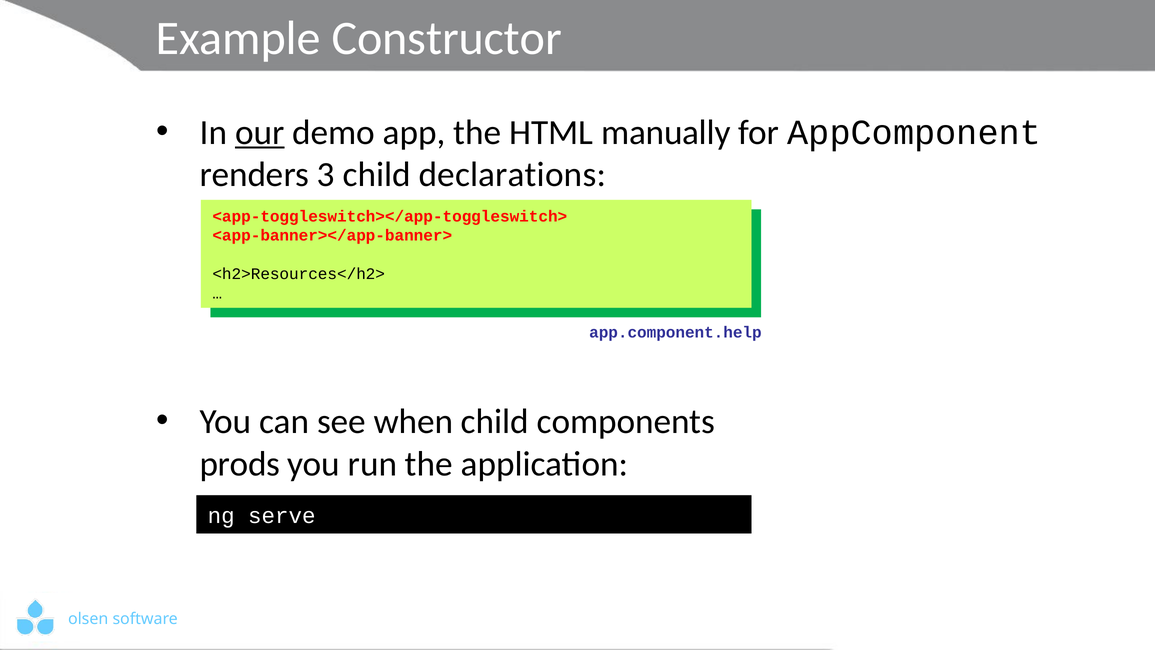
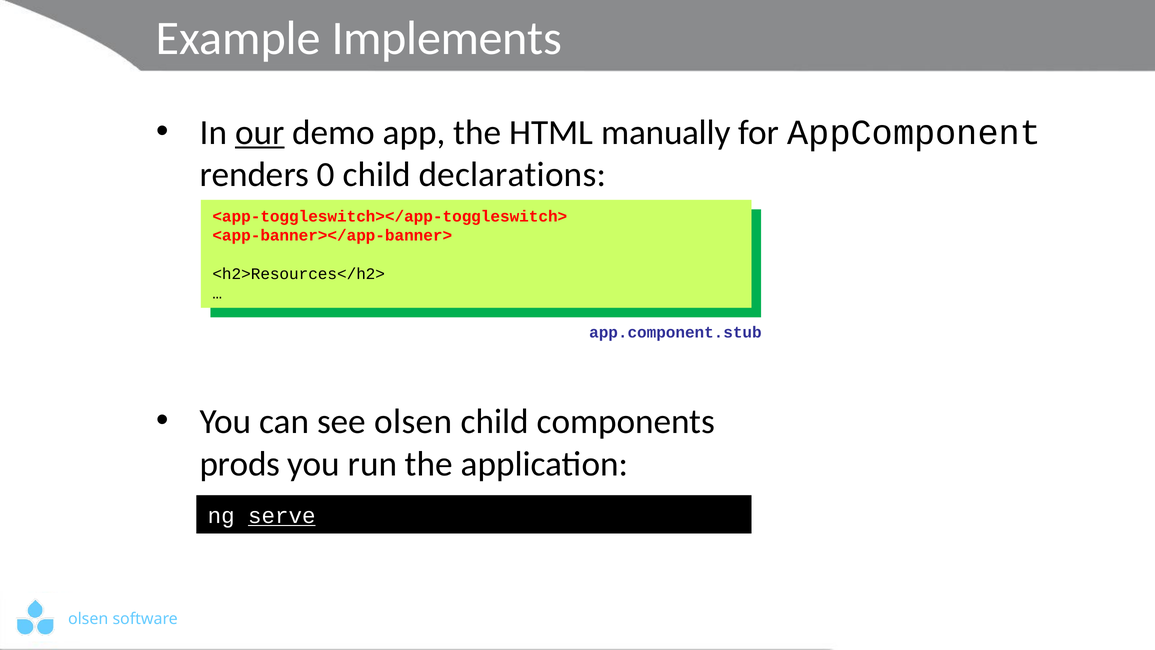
Constructor: Constructor -> Implements (447, 39)
3: 3 -> 0 (326, 175)
app.component.help: app.component.help -> app.component.stub (675, 332)
see when: when -> olsen (413, 422)
serve underline: none -> present (282, 516)
